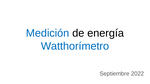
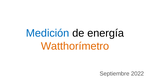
Watthorímetro colour: blue -> orange (75, 46)
